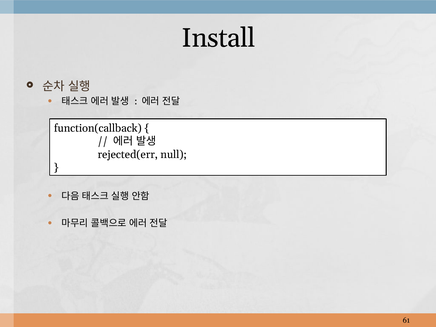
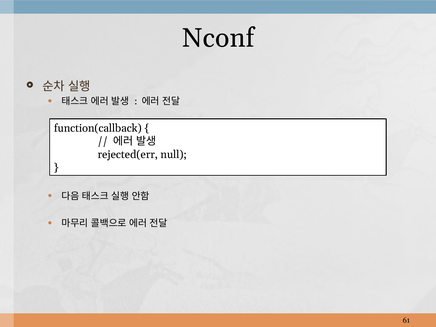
Install: Install -> Nconf (218, 38)
